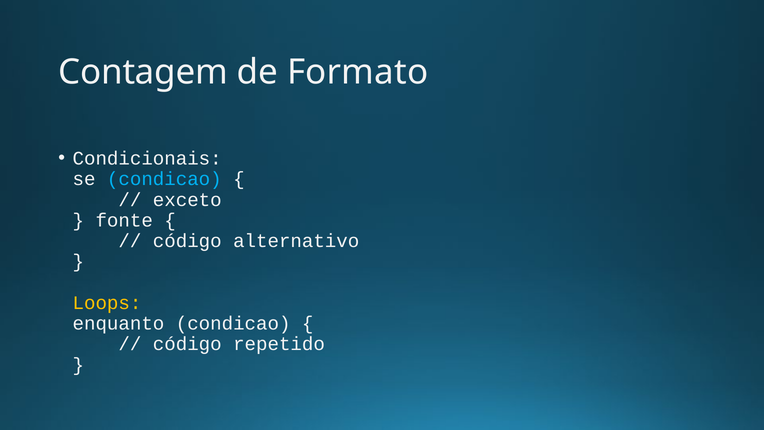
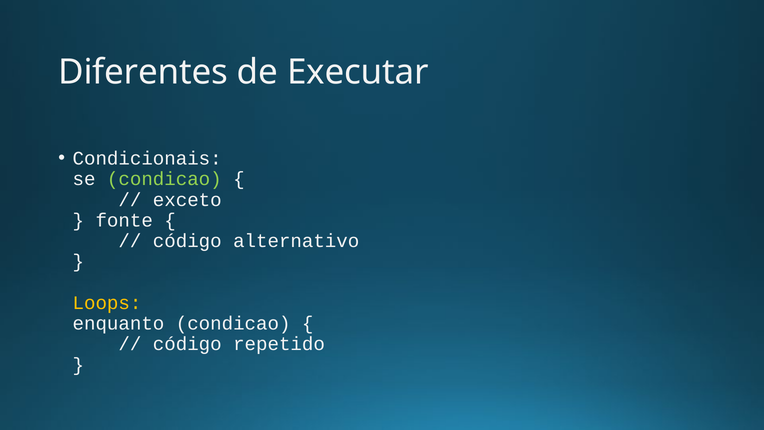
Contagem: Contagem -> Diferentes (143, 72)
Formato: Formato -> Executar (358, 72)
condicao colour: light blue -> light green (164, 179)
